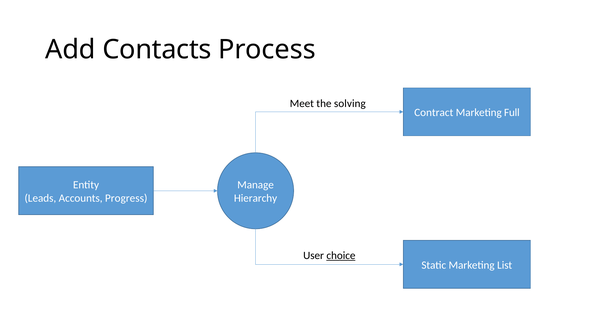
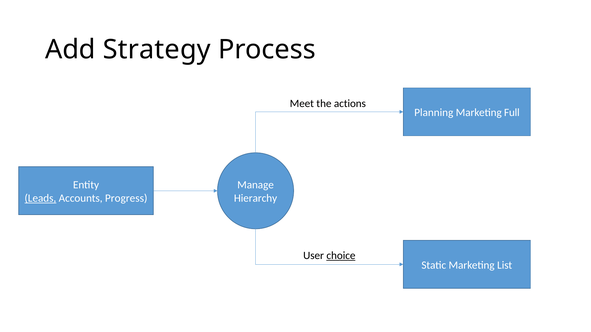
Contacts: Contacts -> Strategy (157, 50)
solving: solving -> actions (350, 104)
Contract: Contract -> Planning (434, 113)
Leads underline: none -> present (40, 198)
